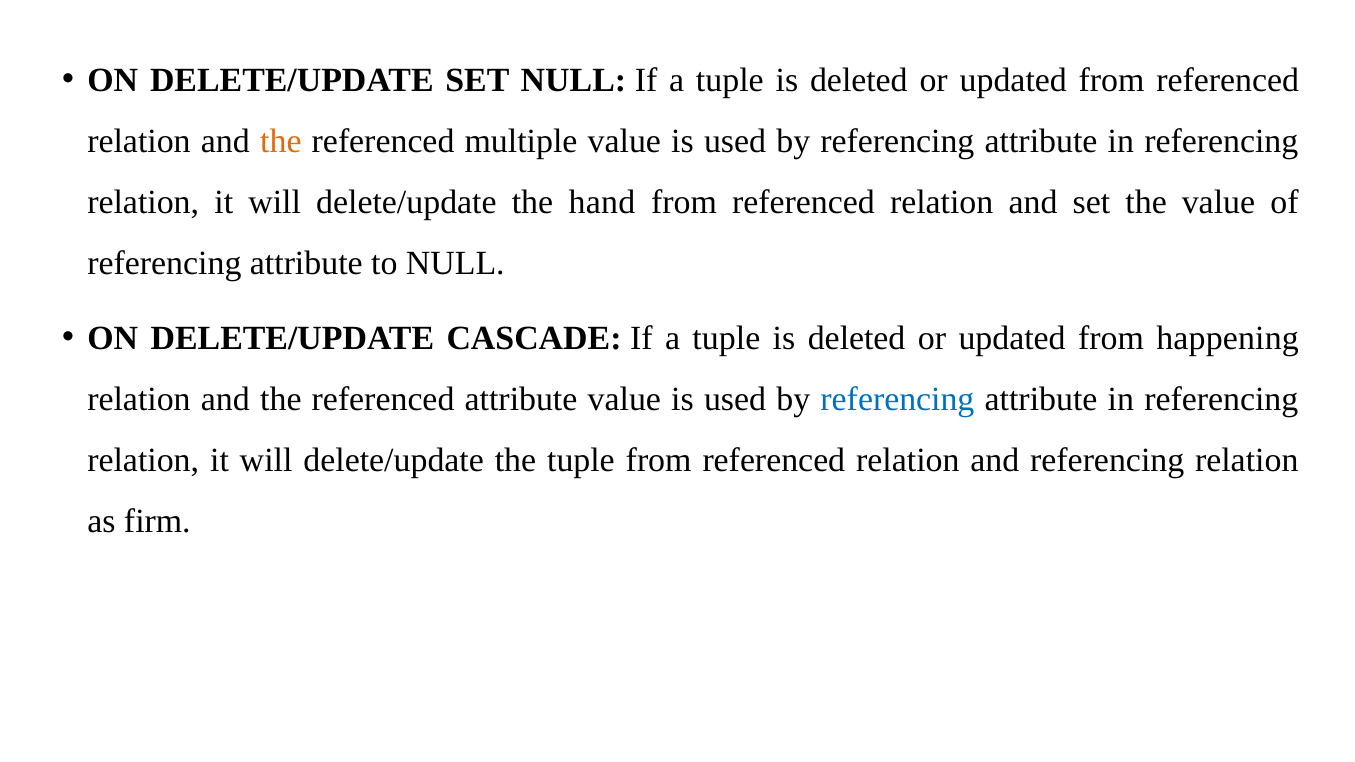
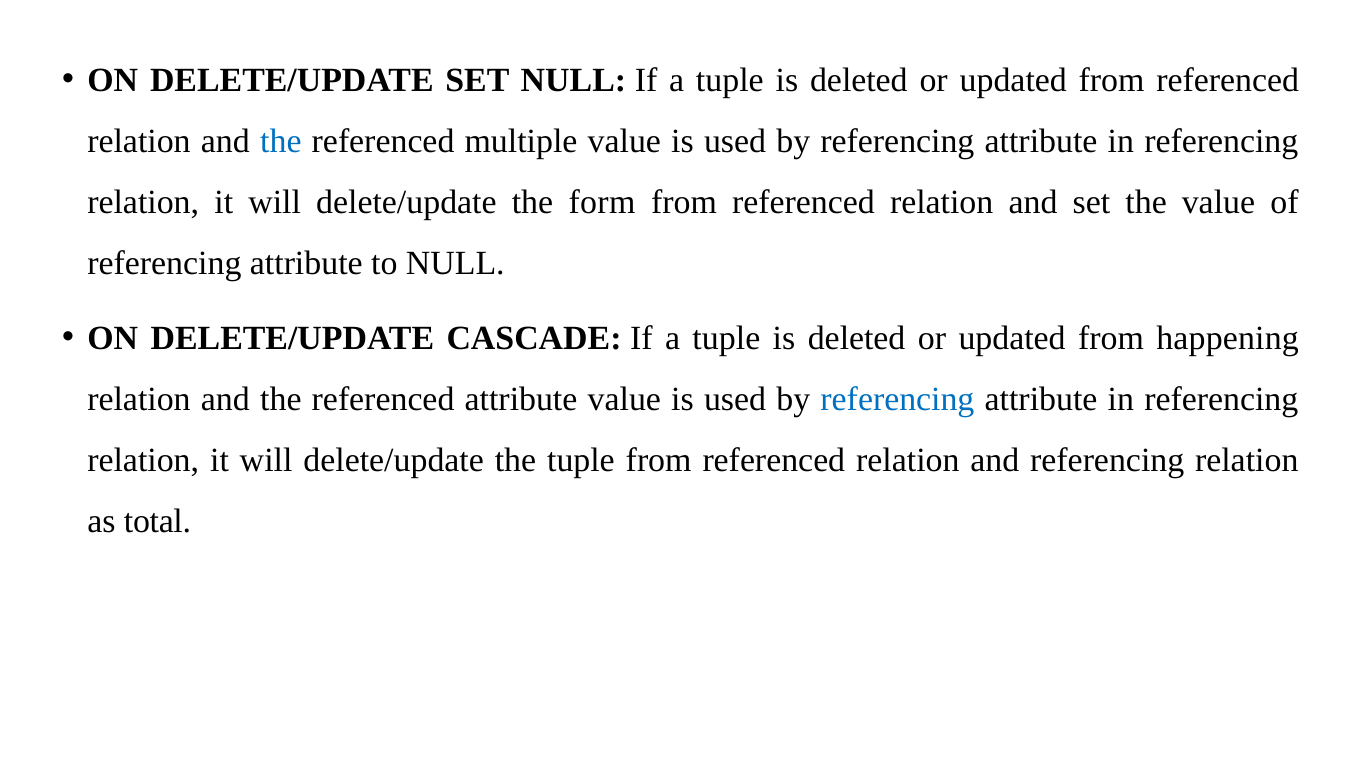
the colour: orange -> blue (281, 141)
hand: hand -> form (602, 202)
firm: firm -> total (158, 521)
